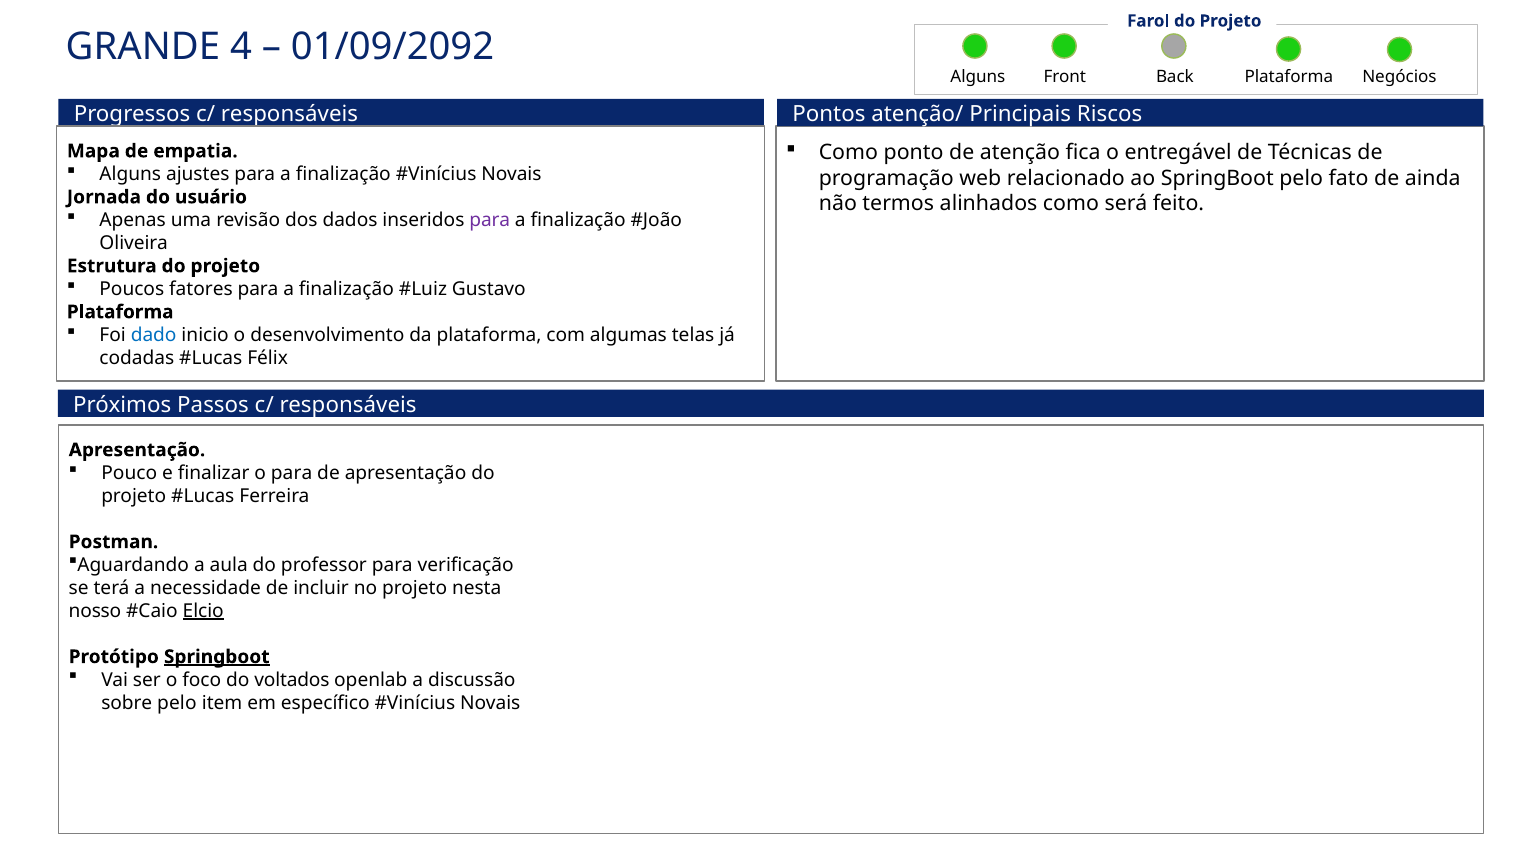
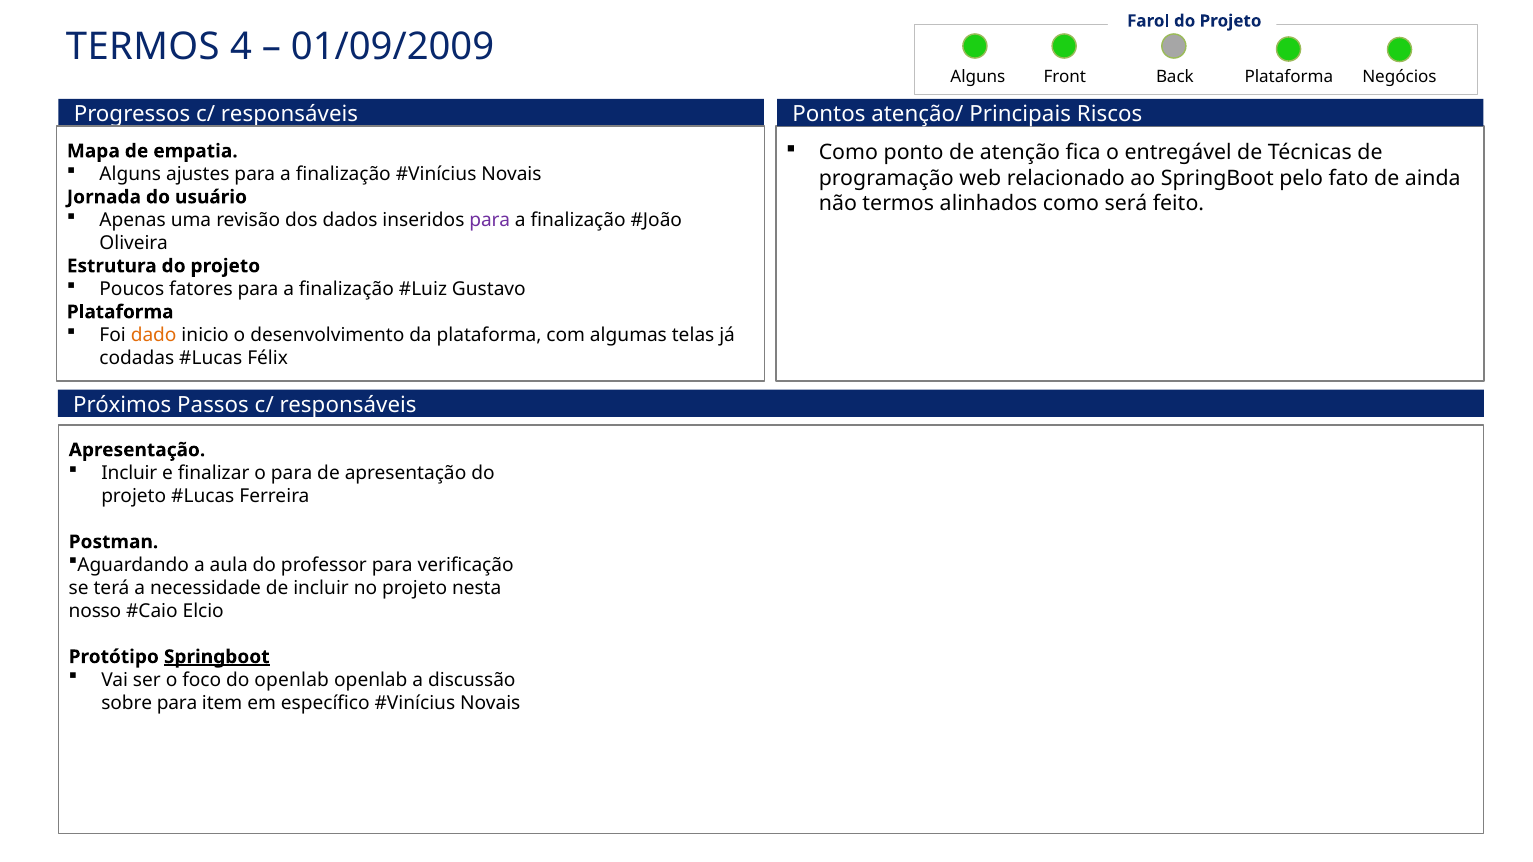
GRANDE: GRANDE -> TERMOS (143, 47)
01/09/2092: 01/09/2092 -> 01/09/2009 (393, 47)
dado colour: blue -> orange (154, 335)
Pouco: Pouco -> Incluir (129, 473)
Elcio underline: present -> none (203, 611)
do voltados: voltados -> openlab (292, 680)
sobre pelo: pelo -> para (177, 703)
